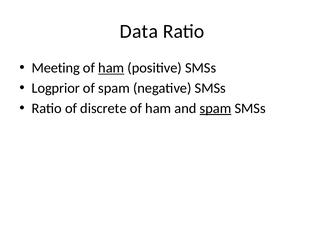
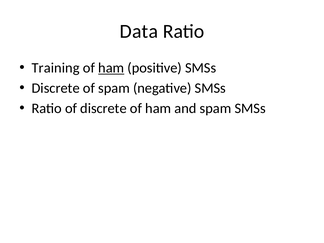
Meeting: Meeting -> Training (56, 68)
Logprior: Logprior -> Discrete (56, 88)
spam underline: present -> none (215, 108)
